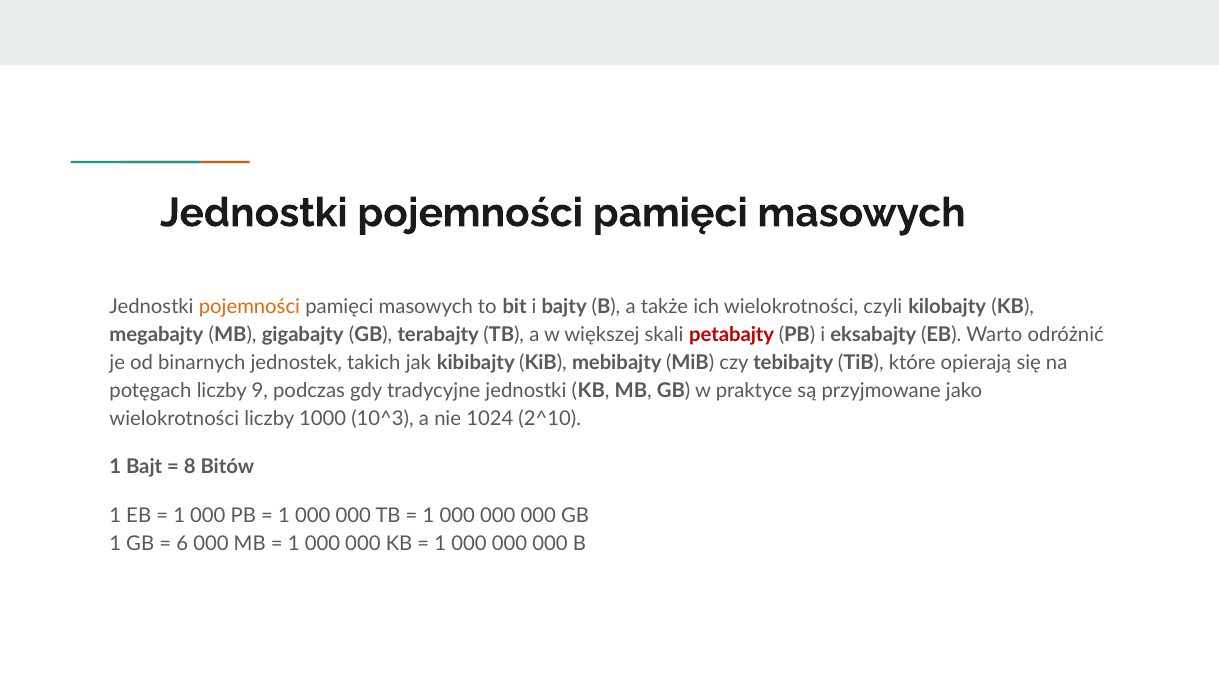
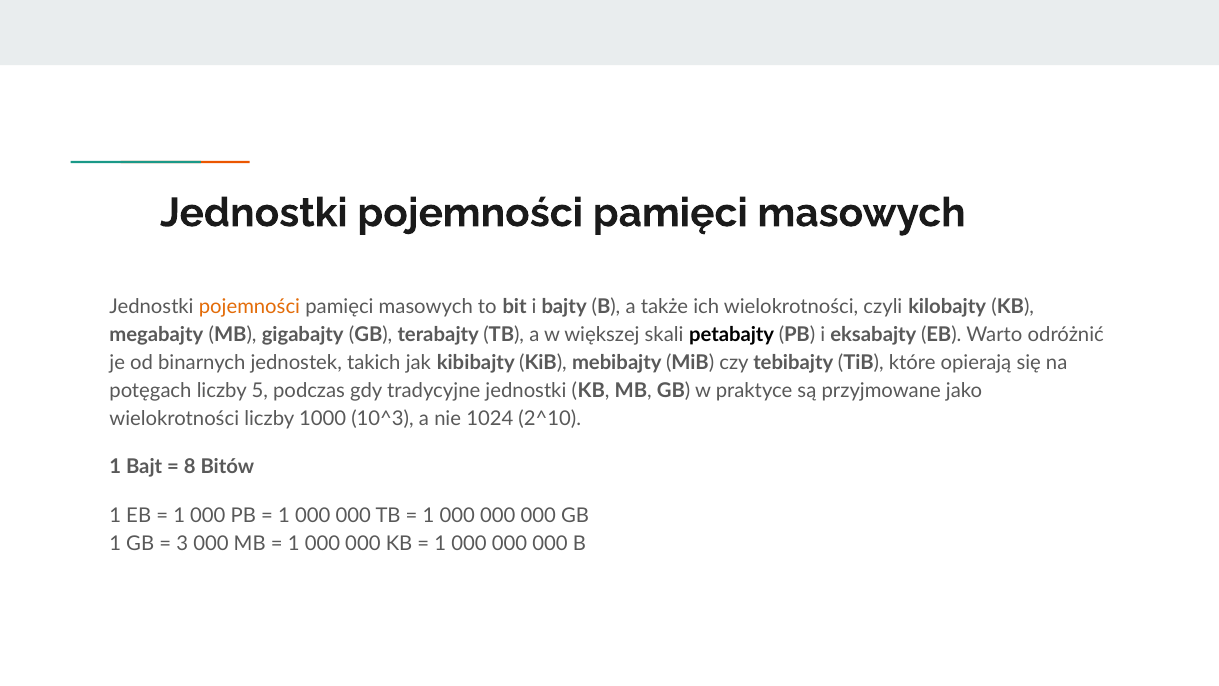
petabajty colour: red -> black (732, 334)
9: 9 -> 5 (260, 390)
6: 6 -> 3 (182, 543)
